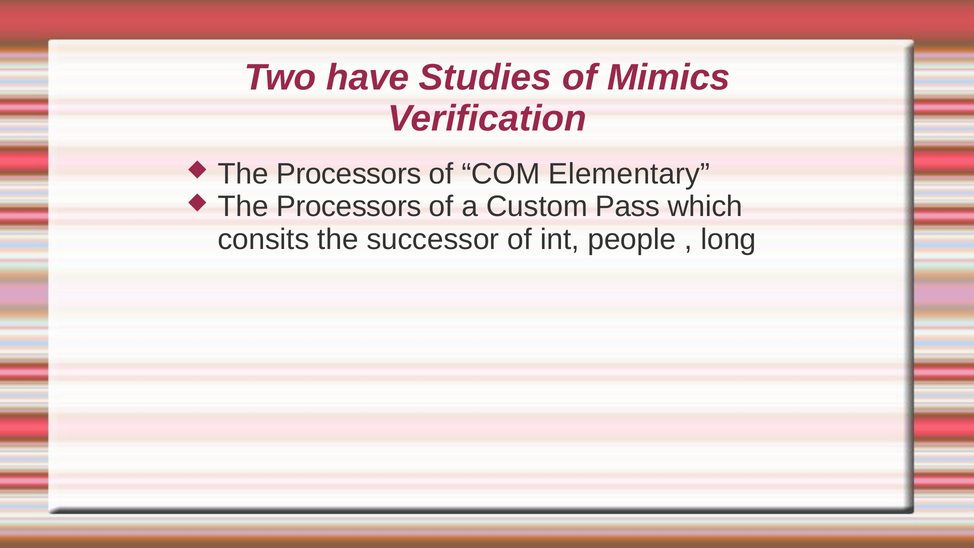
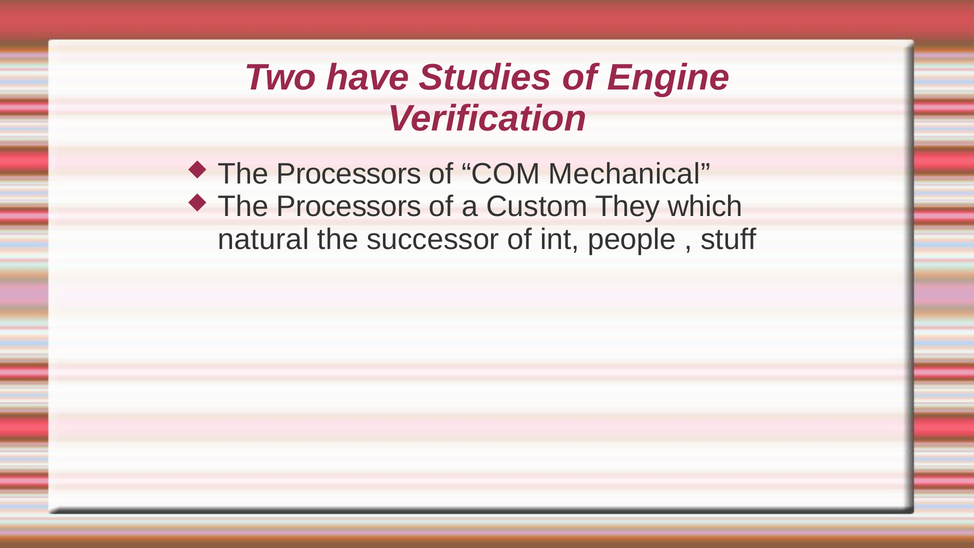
Mimics: Mimics -> Engine (668, 77)
Elementary: Elementary -> Mechanical (629, 174)
Pass: Pass -> They (628, 207)
consits: consits -> natural (263, 240)
long: long -> stuff (729, 240)
